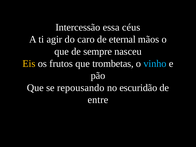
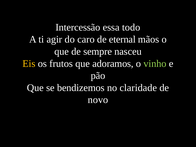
céus: céus -> todo (131, 27)
trombetas: trombetas -> adoramos (113, 64)
vinho colour: light blue -> light green (155, 64)
repousando: repousando -> bendizemos (81, 88)
escuridão: escuridão -> claridade (138, 88)
entre: entre -> novo (98, 100)
